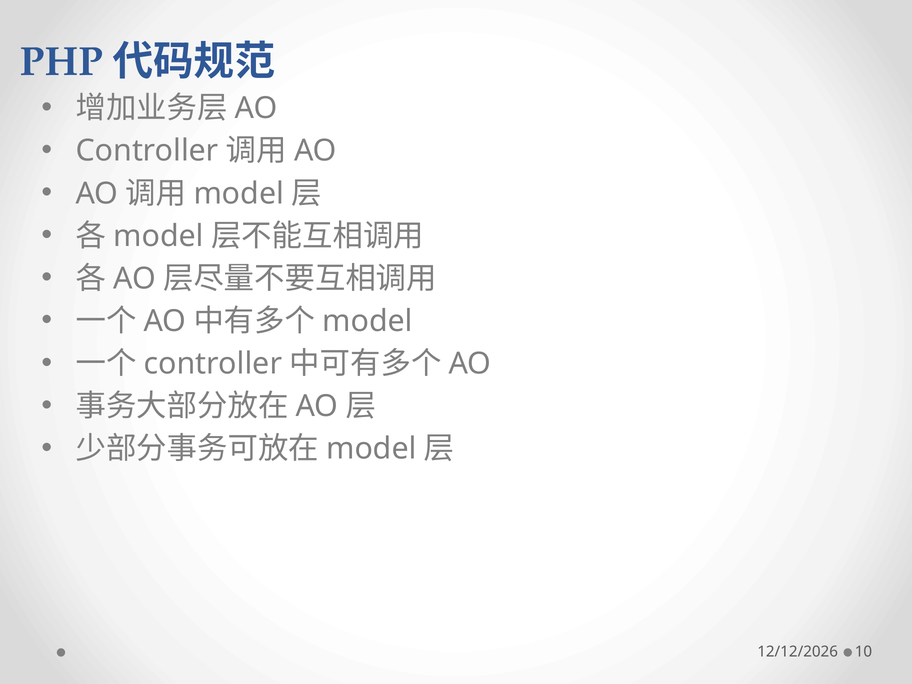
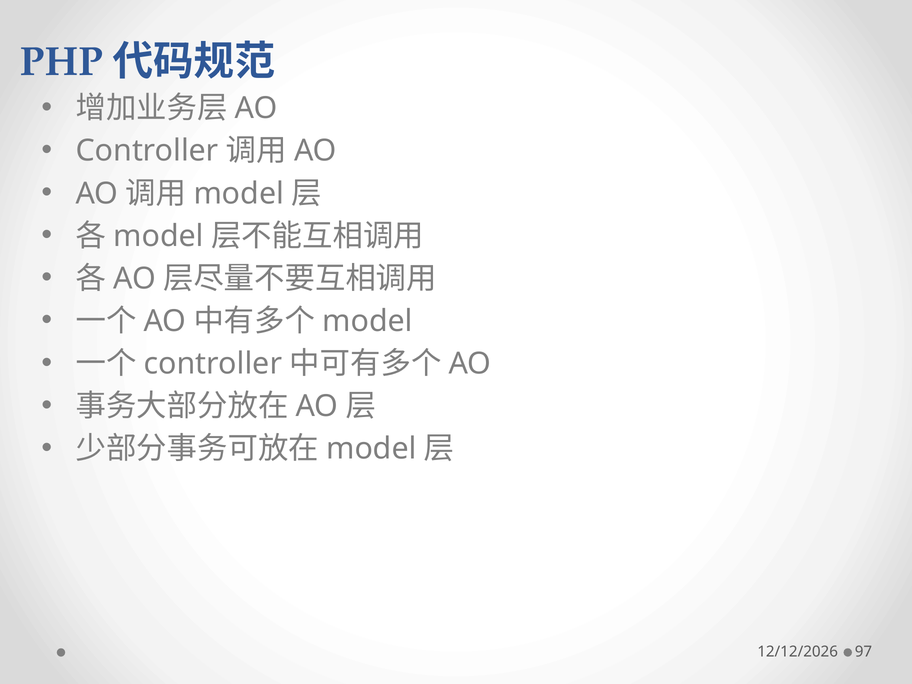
10: 10 -> 97 (863, 652)
